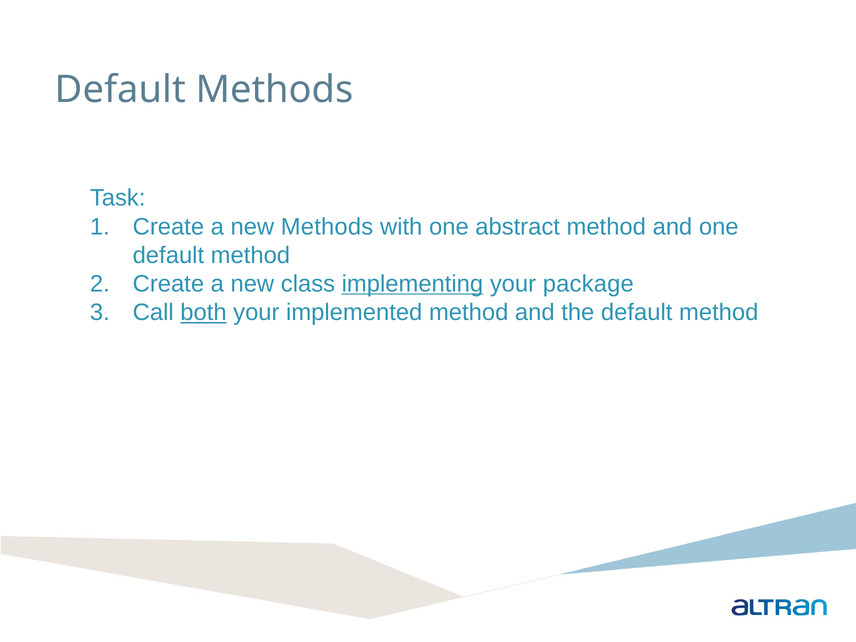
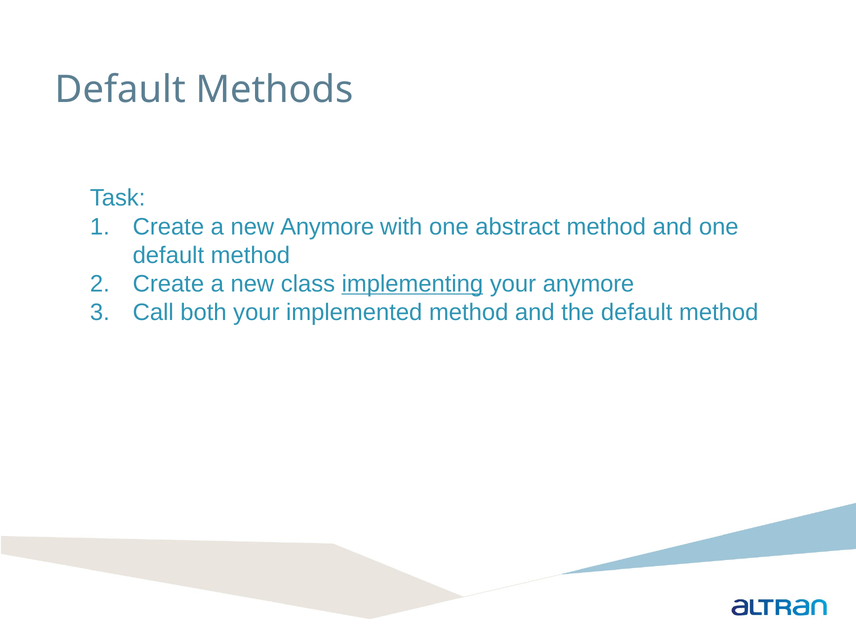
new Methods: Methods -> Anymore (327, 227)
your package: package -> anymore (588, 284)
both underline: present -> none (203, 312)
